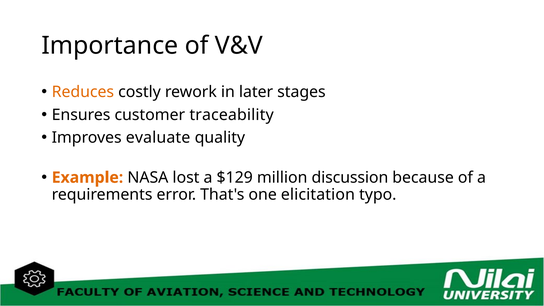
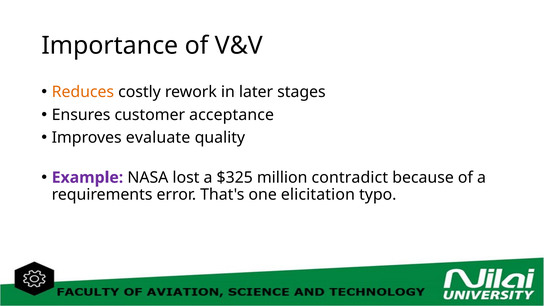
traceability: traceability -> acceptance (232, 115)
Example colour: orange -> purple (87, 178)
$129: $129 -> $325 (235, 178)
discussion: discussion -> contradict (350, 178)
